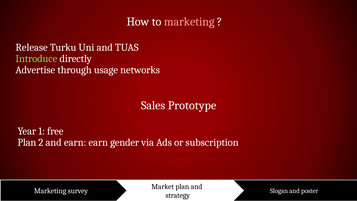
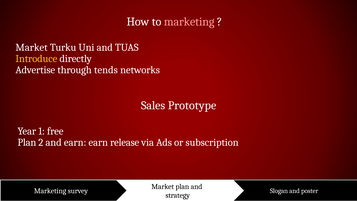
Release: Release -> Market (32, 47)
Introduce colour: light green -> yellow (36, 59)
usage: usage -> tends (106, 70)
gender: gender -> release (125, 142)
